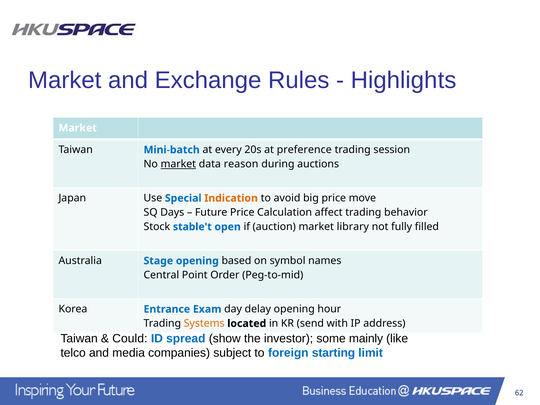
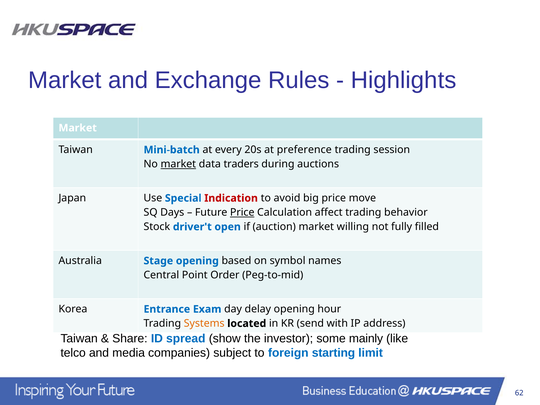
reason: reason -> traders (241, 164)
Indication colour: orange -> red (231, 198)
Price underline: none -> present (242, 212)
stable't: stable't -> driver't (192, 227)
library: library -> willing (353, 227)
Could: Could -> Share (130, 338)
